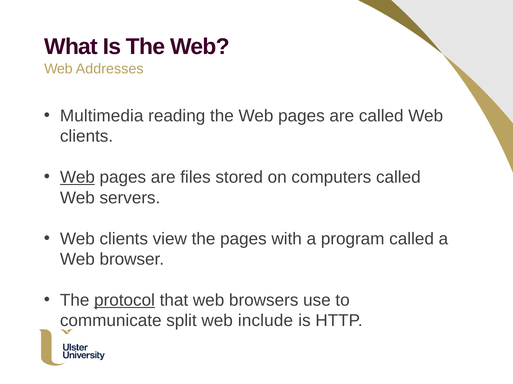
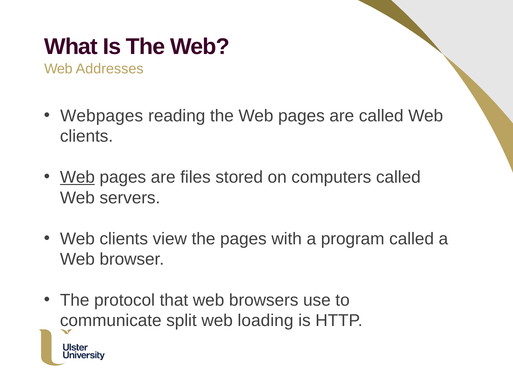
Multimedia: Multimedia -> Webpages (102, 116)
protocol underline: present -> none (125, 301)
include: include -> loading (265, 321)
